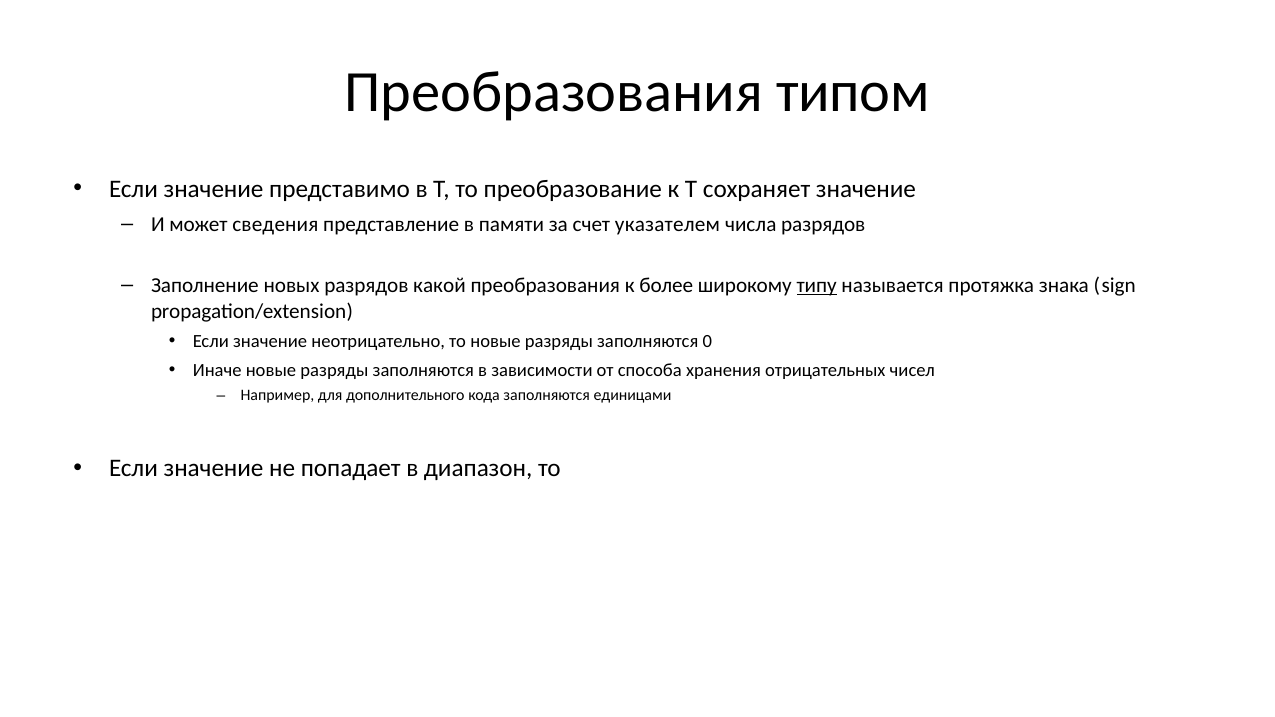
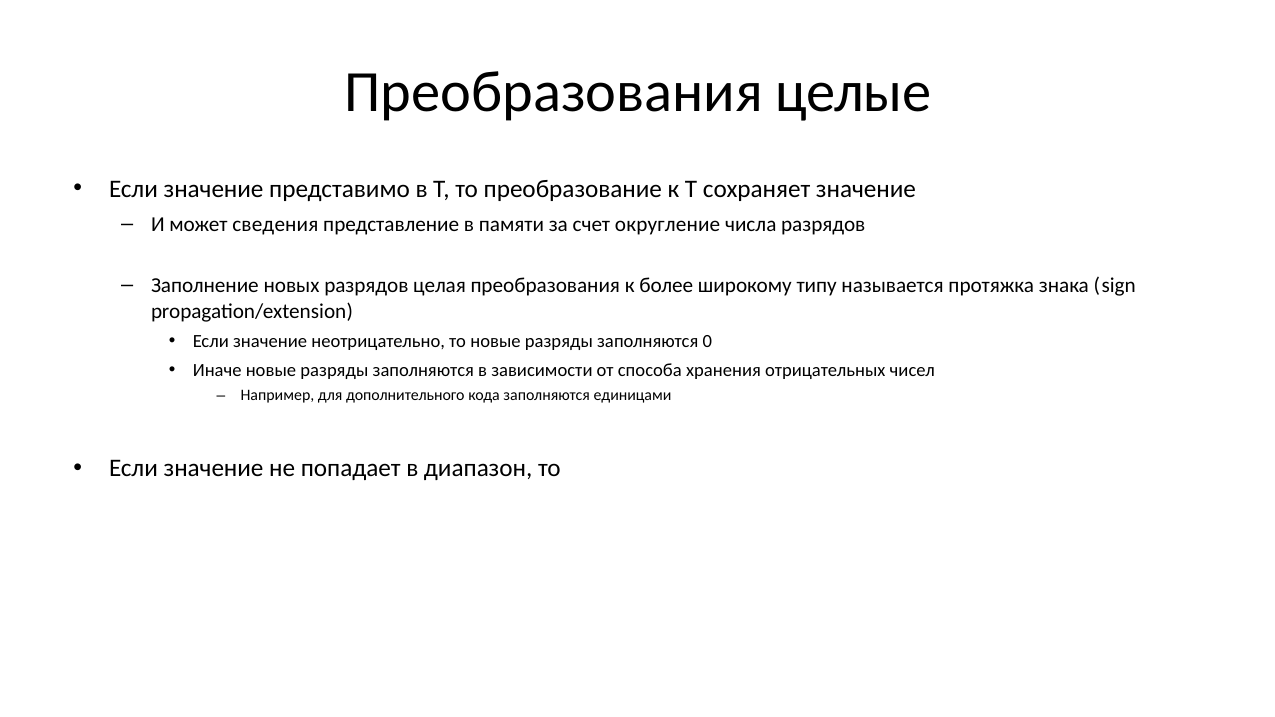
типом: типом -> целые (853, 93)
указателем: указателем -> округление (668, 224)
какой: какой -> целая (440, 286)
типу underline: present -> none (817, 286)
